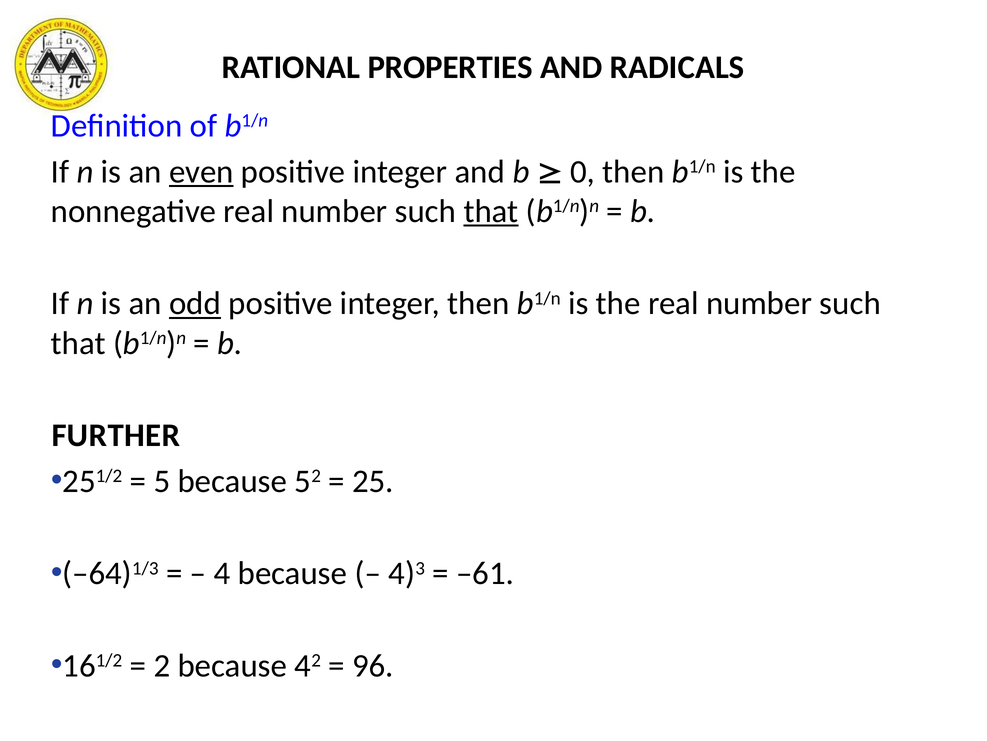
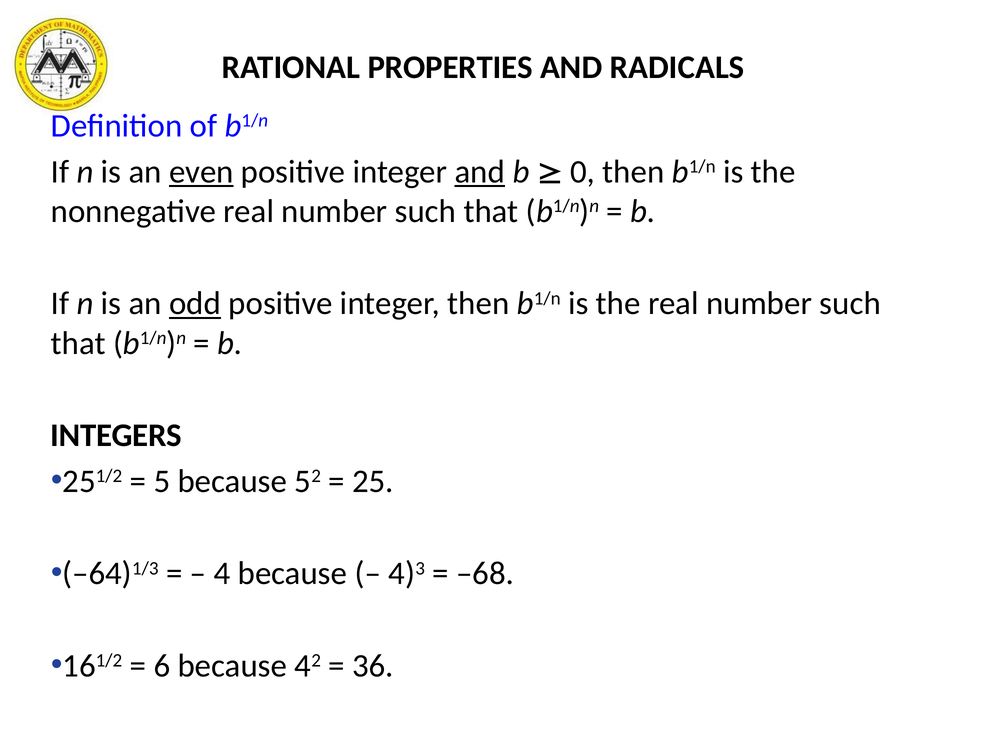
and underline: none -> present (480, 172)
that underline: present -> none (491, 211)
FURTHER: FURTHER -> INTEGERS (116, 435)
–61: –61 -> –68 (485, 573)
2: 2 -> 6 (162, 665)
96: 96 -> 36 (373, 665)
